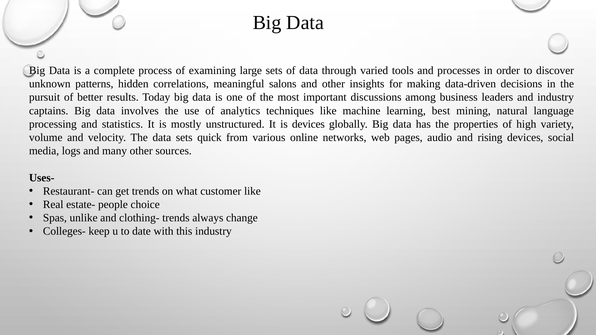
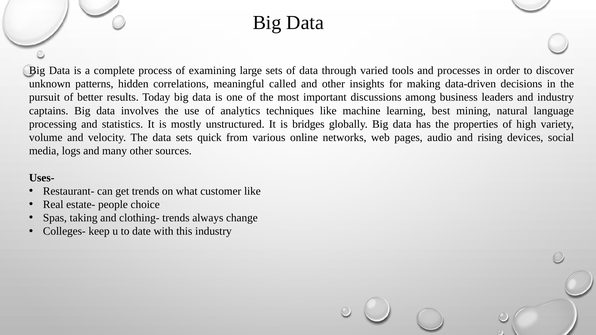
salons: salons -> called (283, 84)
is devices: devices -> bridges (308, 124)
unlike: unlike -> taking (84, 218)
